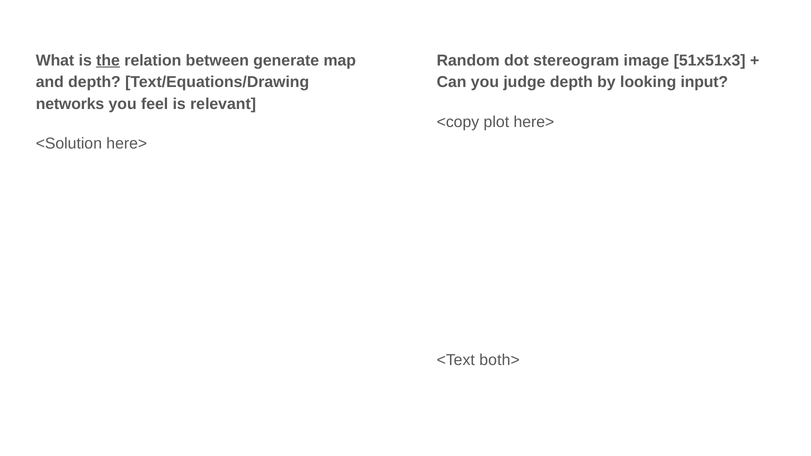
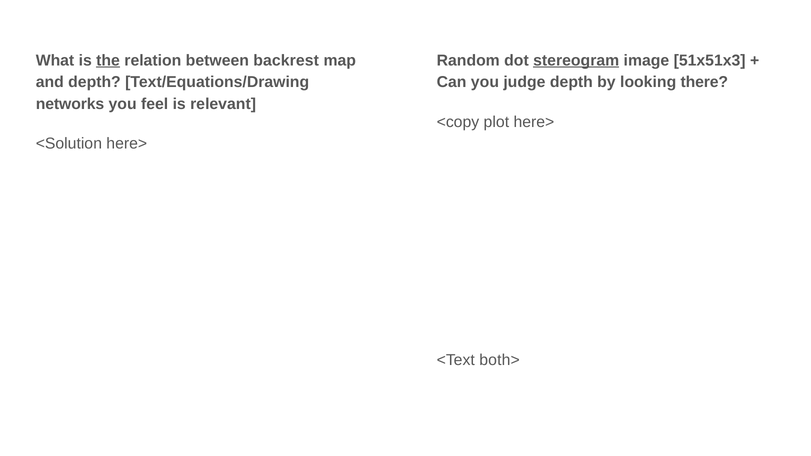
generate: generate -> backrest (286, 60)
stereogram underline: none -> present (576, 60)
input: input -> there (704, 82)
